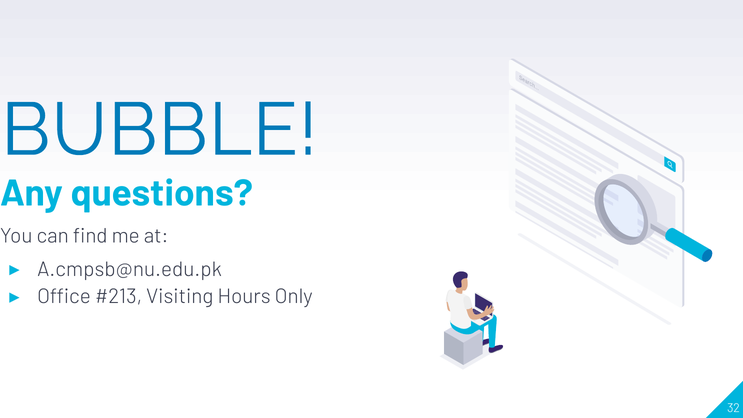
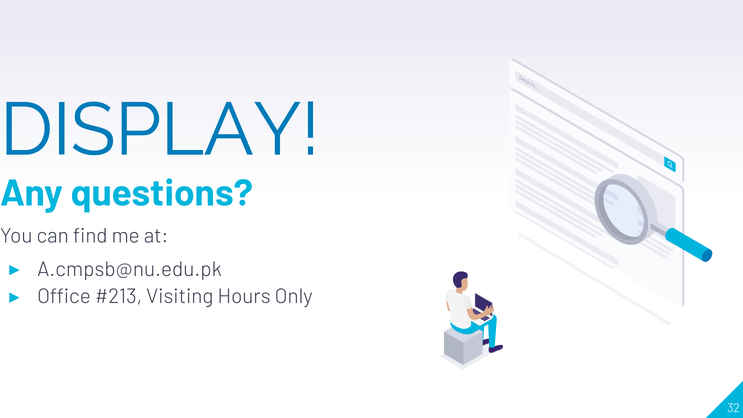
BUBBLE: BUBBLE -> DISPLAY (160, 130)
